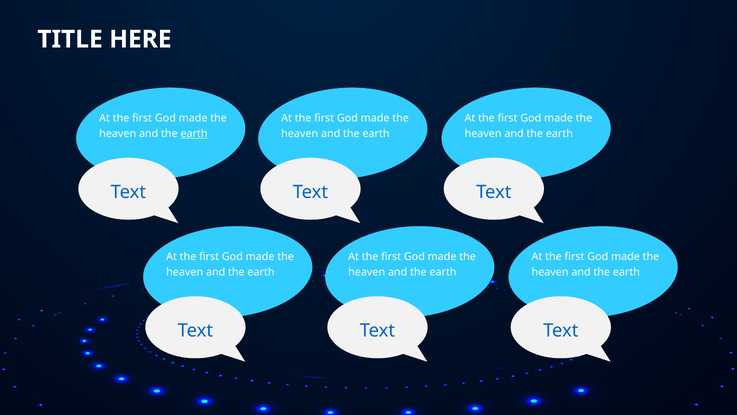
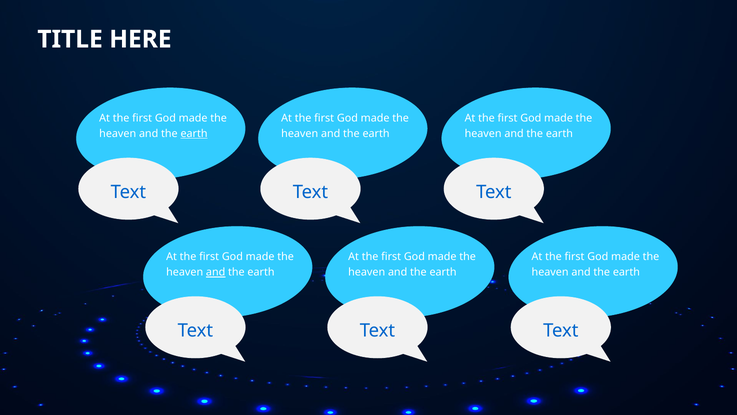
and underline: none -> present (216, 272)
